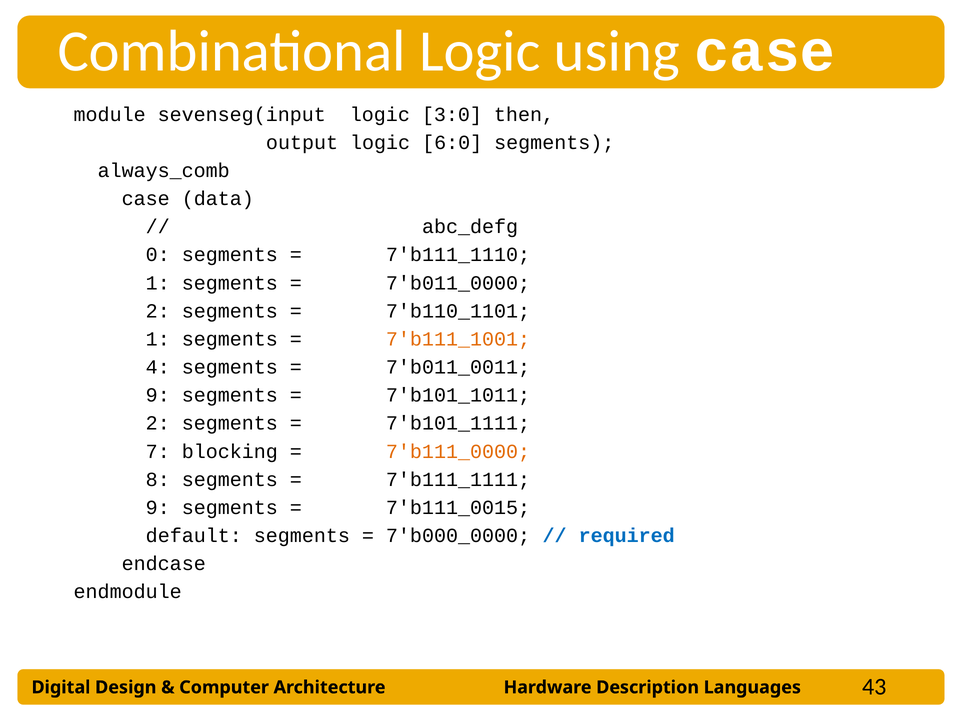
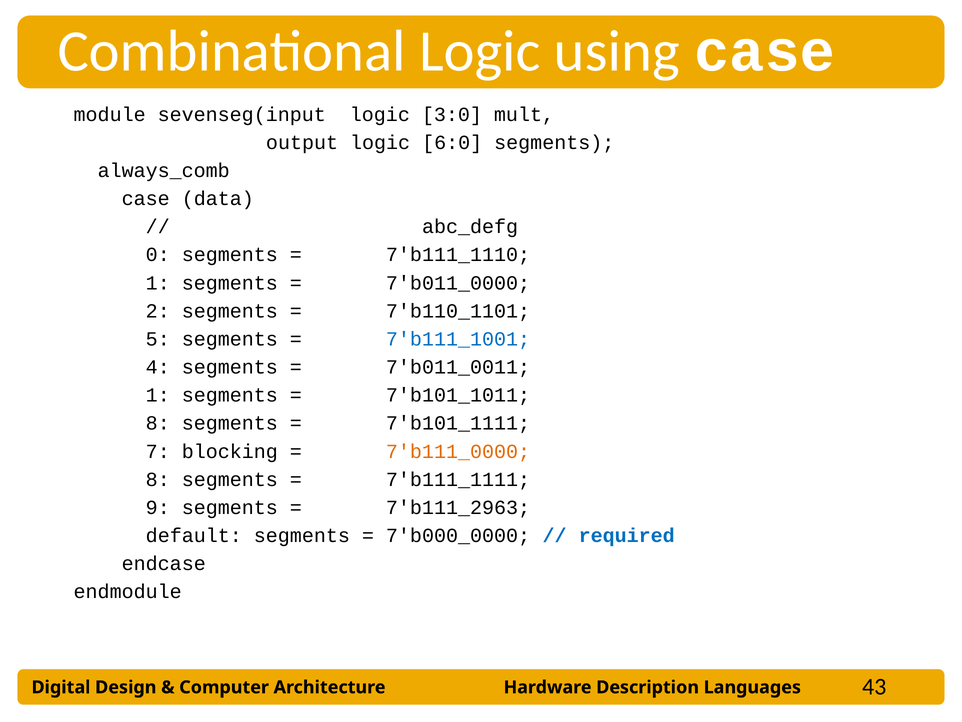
then: then -> mult (524, 114)
1: 1 -> 5 (158, 339)
7'b111_1001 colour: orange -> blue (458, 339)
9: 9 -> 1 (158, 395)
2: 2 -> 8 (158, 423)
7'b111_0015: 7'b111_0015 -> 7'b111_2963 (458, 507)
